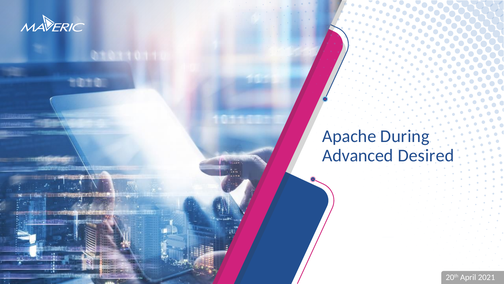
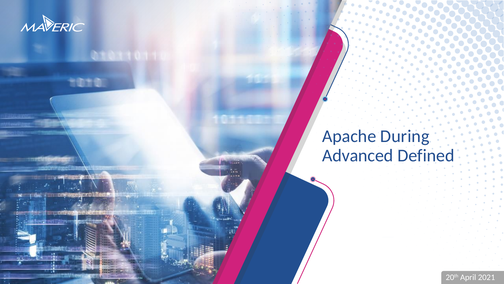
Desired: Desired -> Defined (426, 155)
